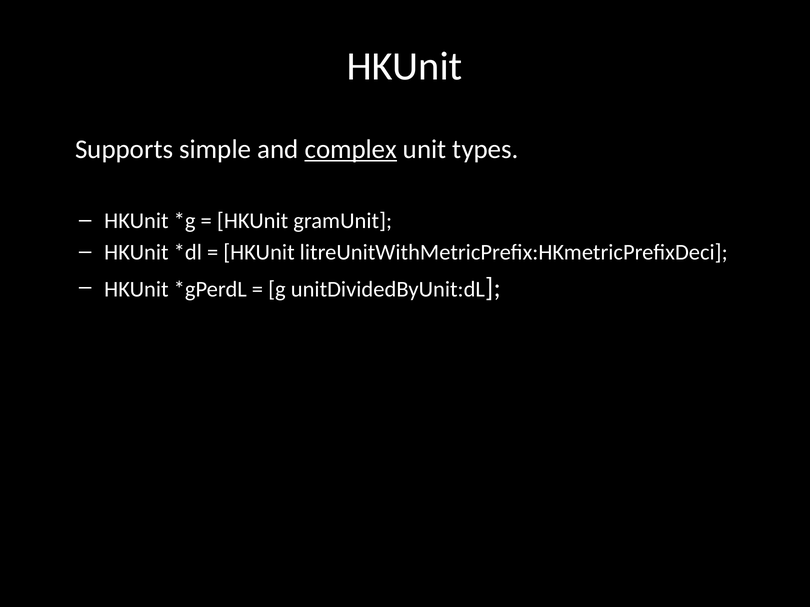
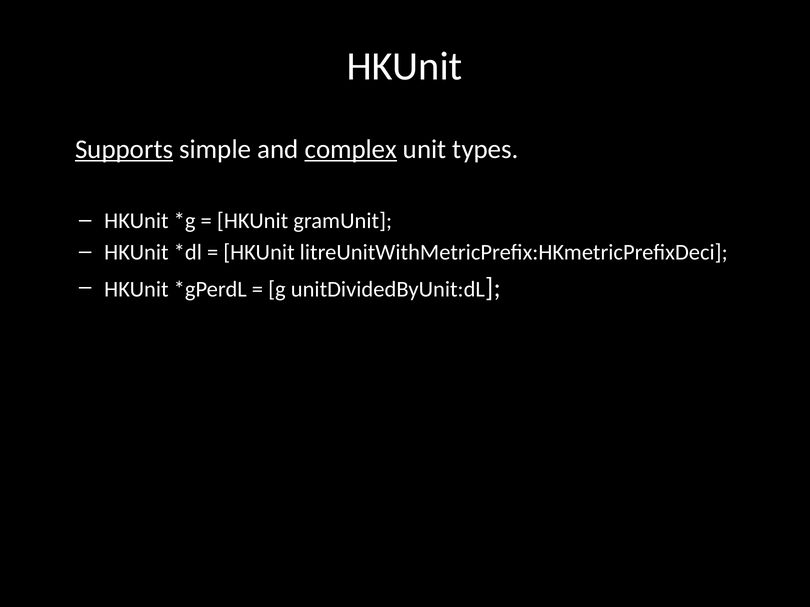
Supports underline: none -> present (124, 149)
